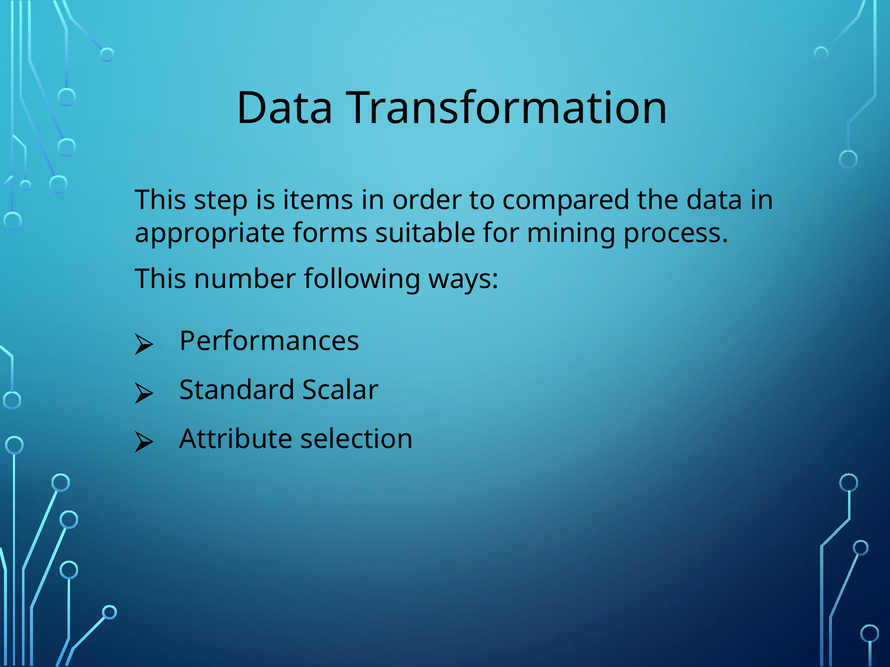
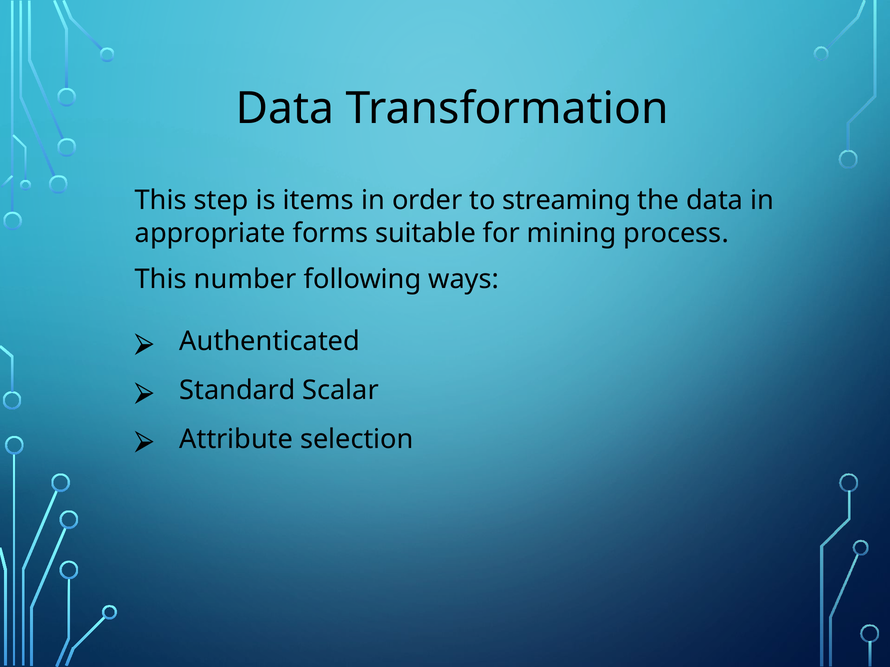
compared: compared -> streaming (567, 201)
Performances: Performances -> Authenticated (270, 342)
